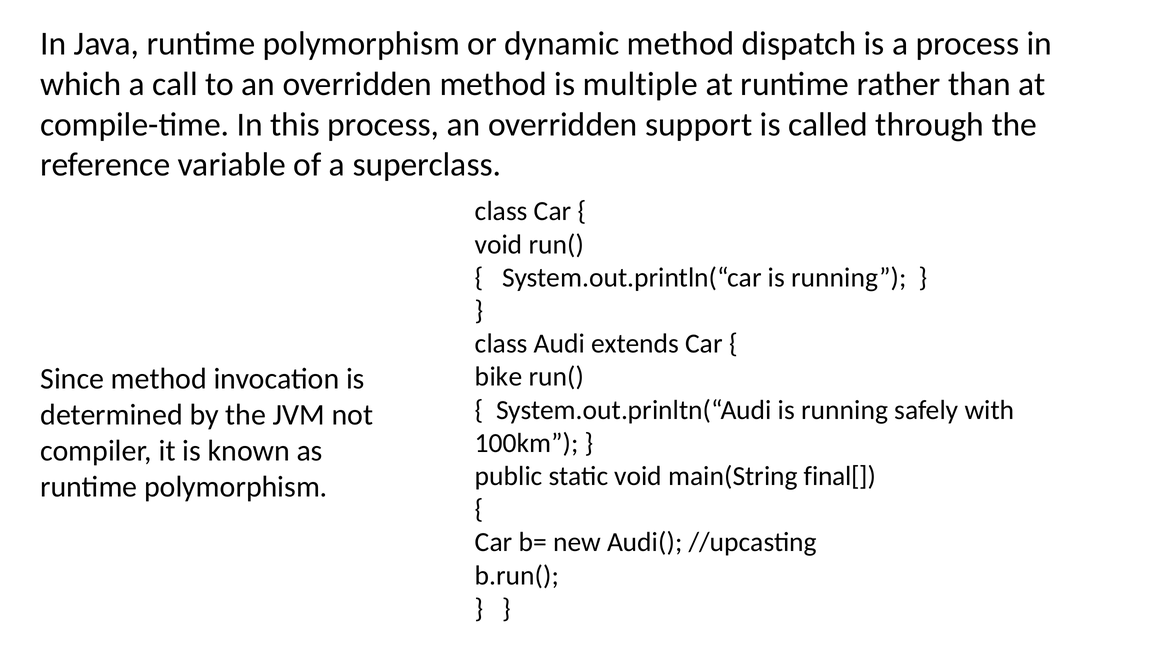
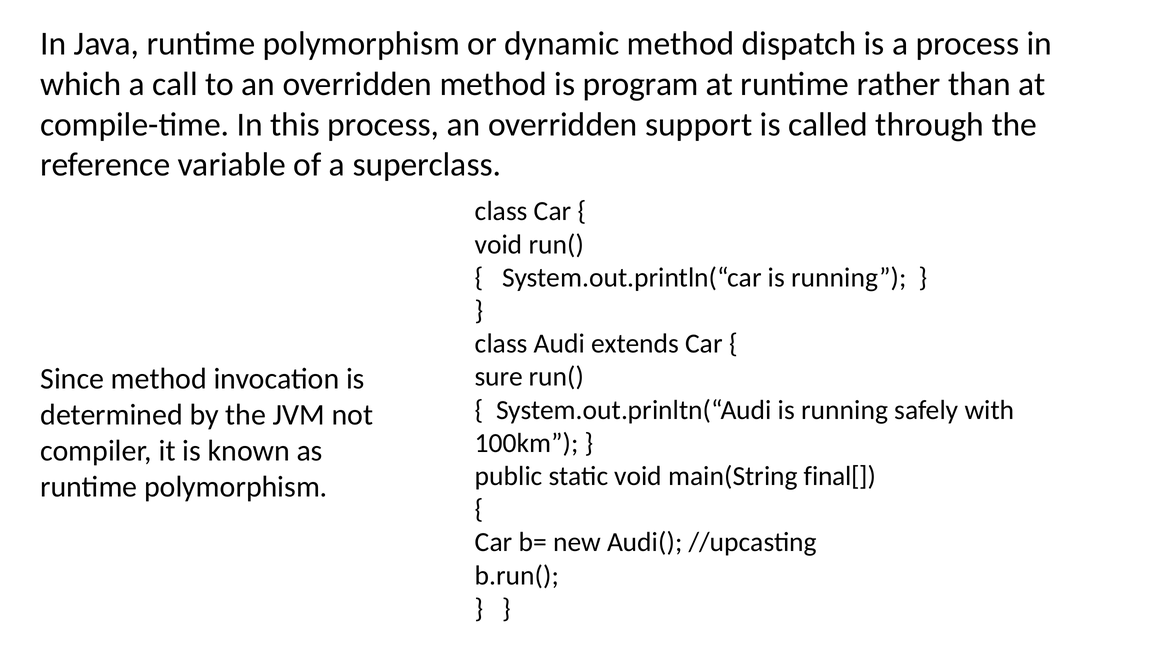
multiple: multiple -> program (641, 84)
bike: bike -> sure (499, 377)
